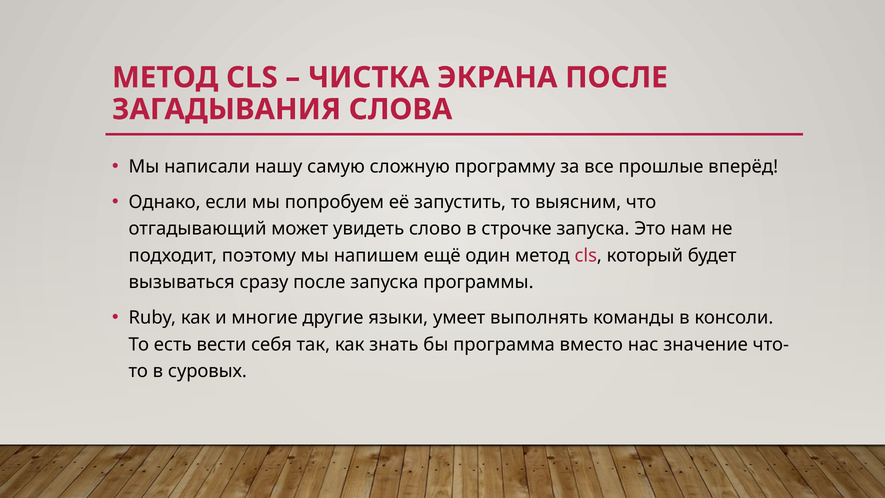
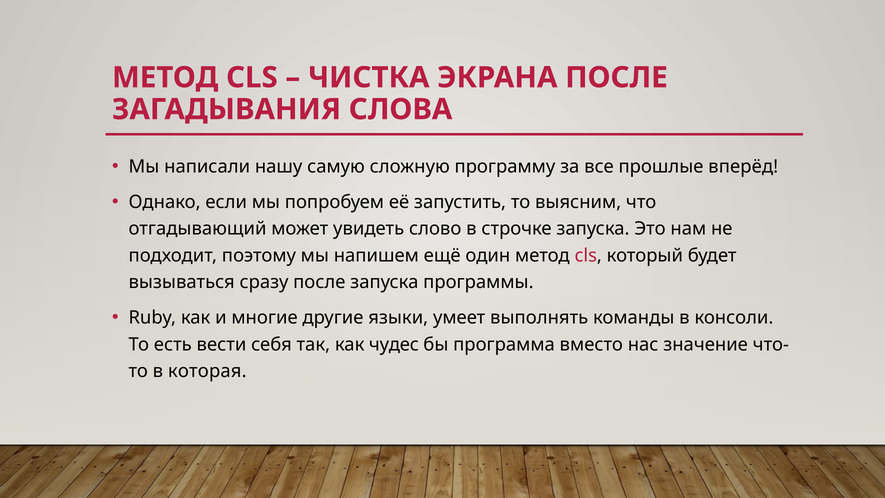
знать: знать -> чудес (394, 344)
суровых: суровых -> которая (207, 371)
